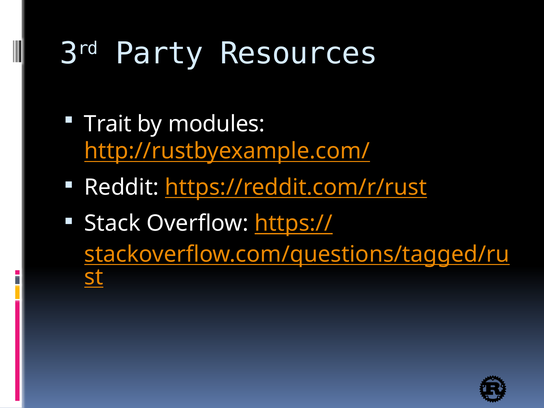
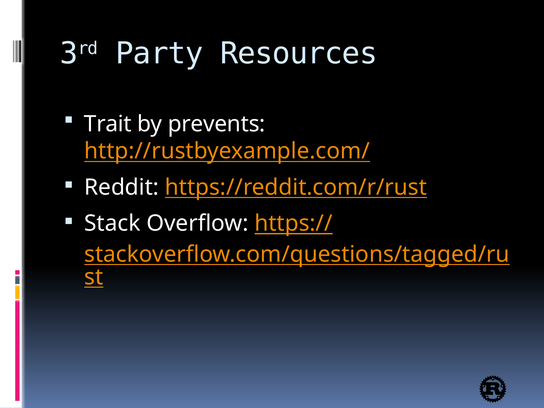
modules: modules -> prevents (217, 124)
